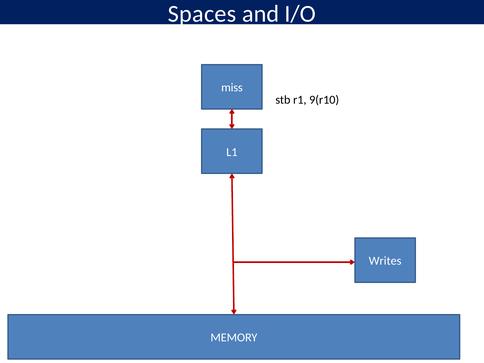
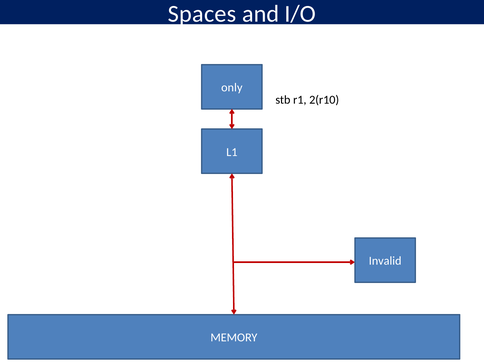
miss: miss -> only (232, 88)
9(r10: 9(r10 -> 2(r10 (324, 100)
Writes: Writes -> Invalid (385, 261)
